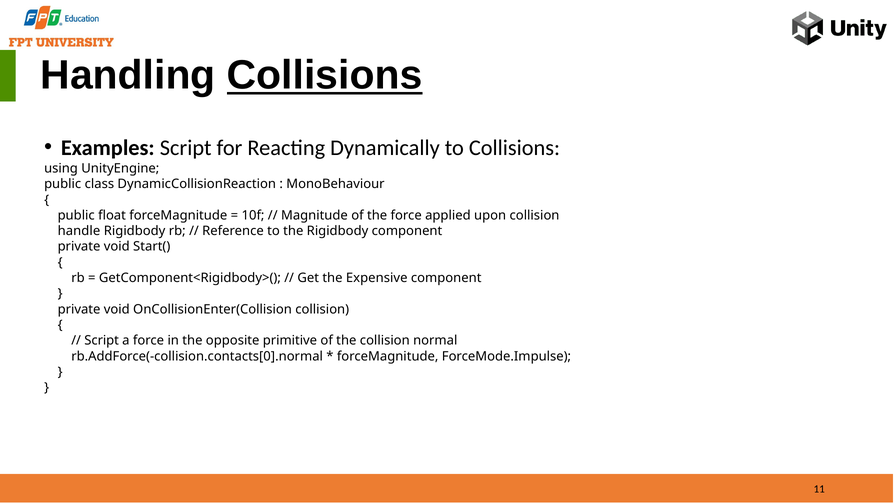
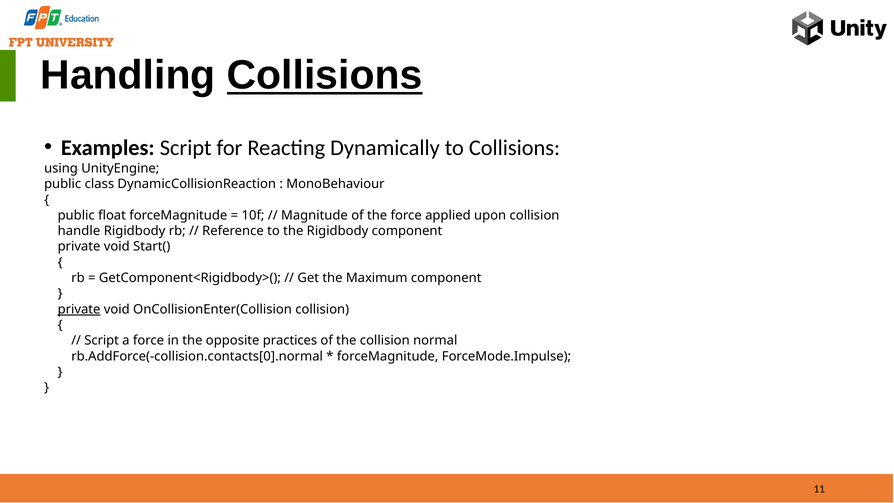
Expensive: Expensive -> Maximum (377, 278)
private underline: none -> present (79, 309)
primitive: primitive -> practices (290, 341)
